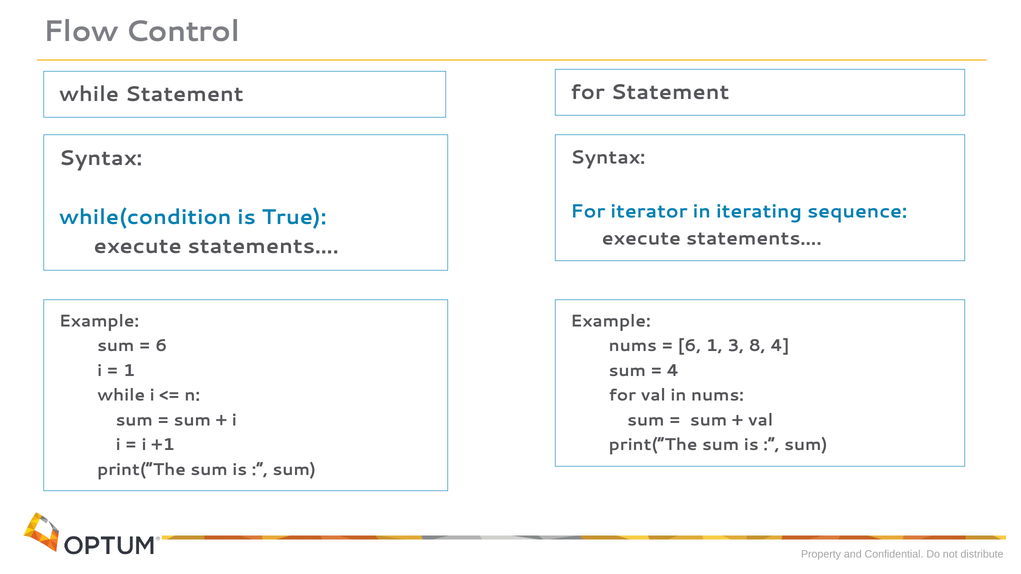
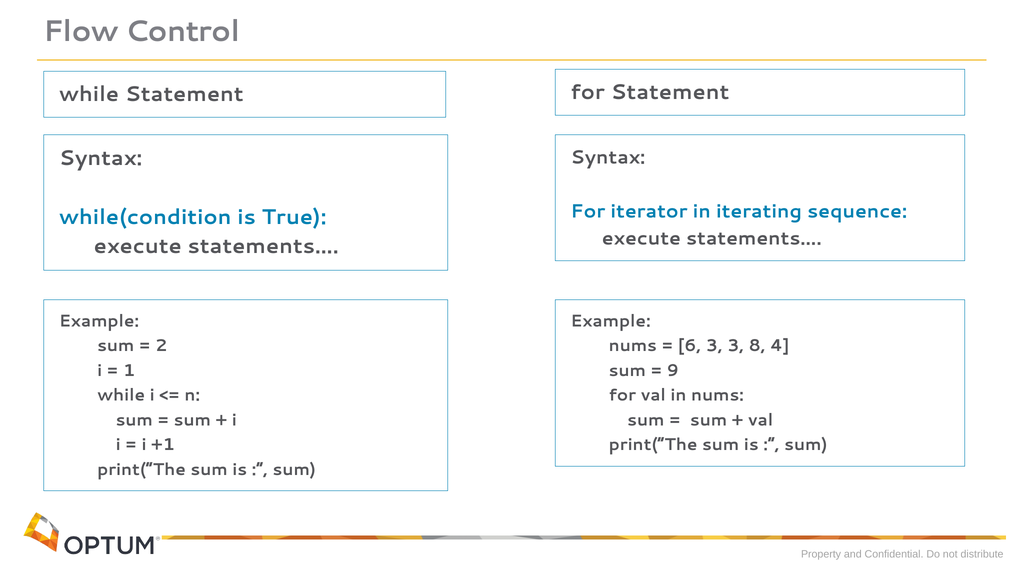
6: 6 -> 2 (161, 346)
6 1: 1 -> 3 (714, 346)
4: 4 -> 9 (673, 371)
